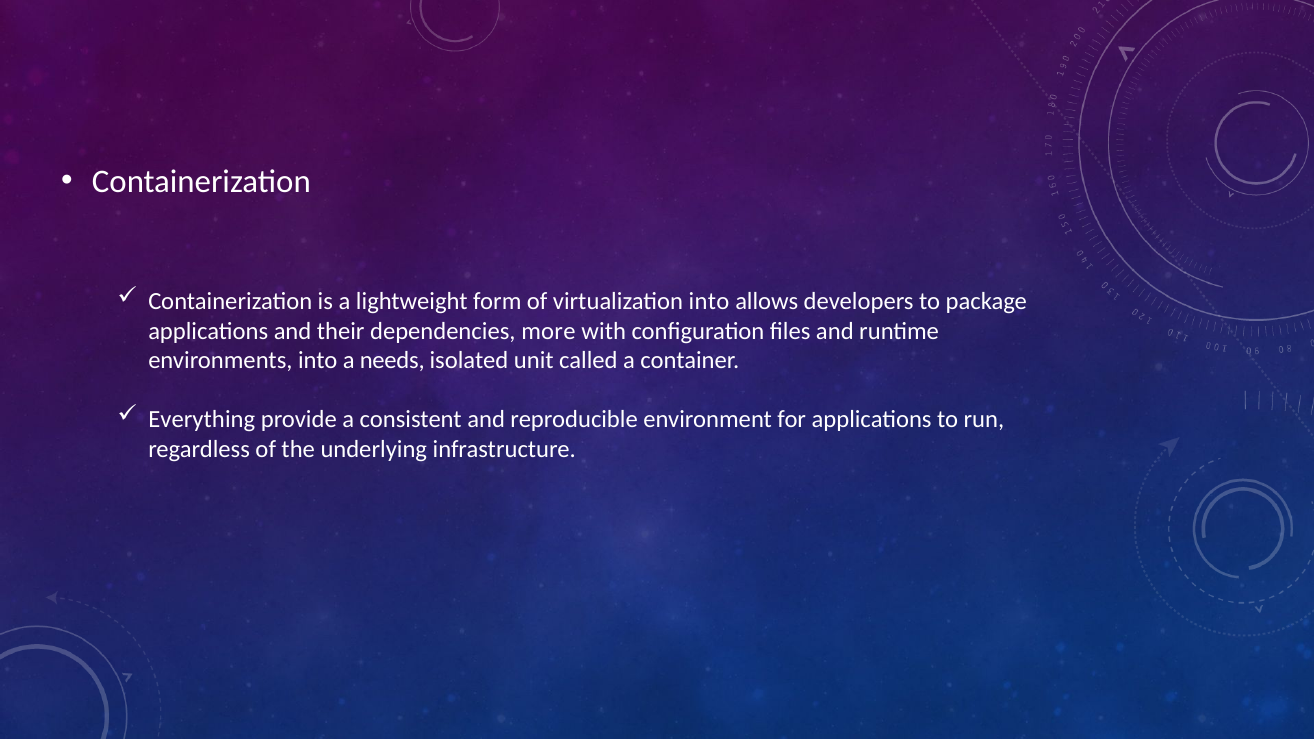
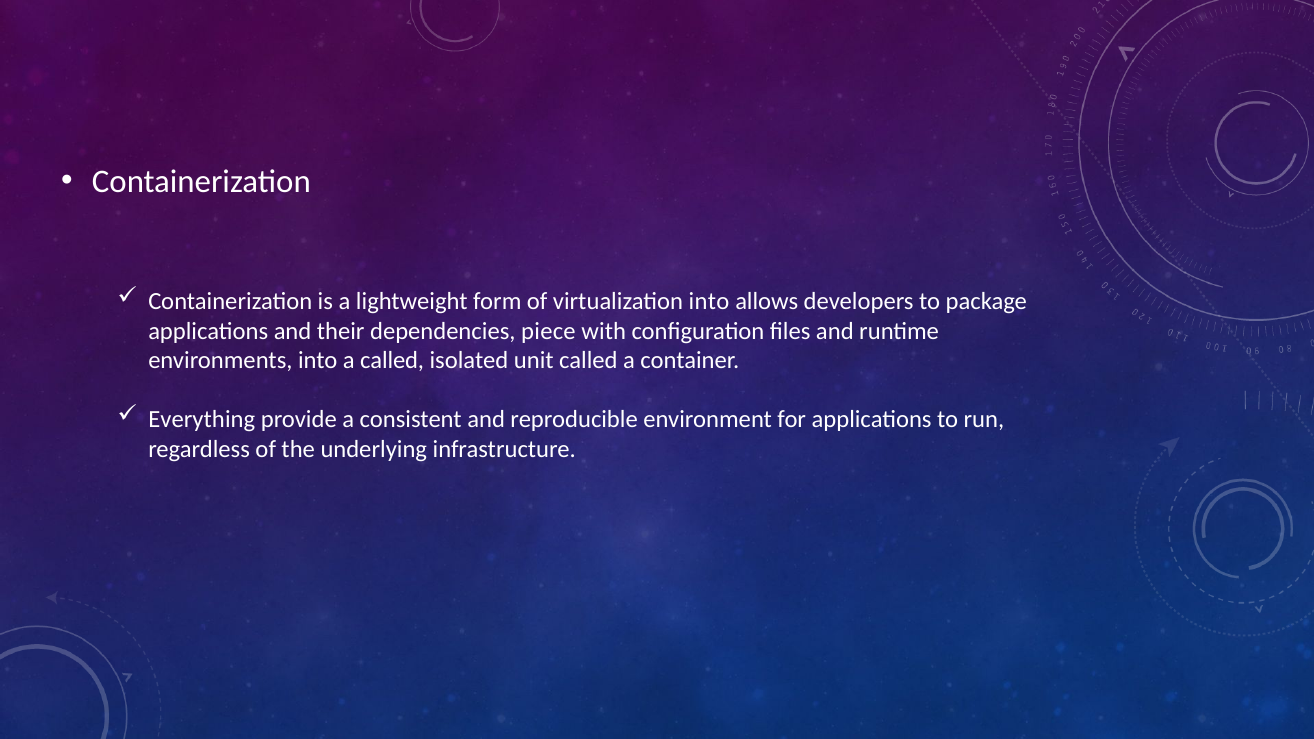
more: more -> piece (548, 331)
a needs: needs -> called (392, 361)
